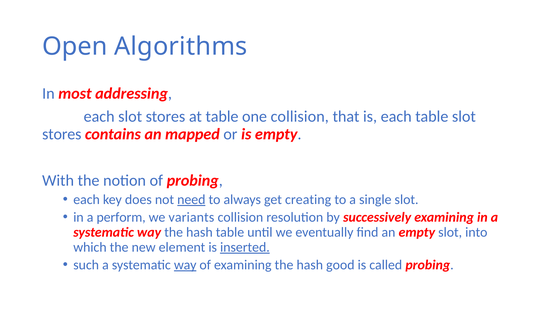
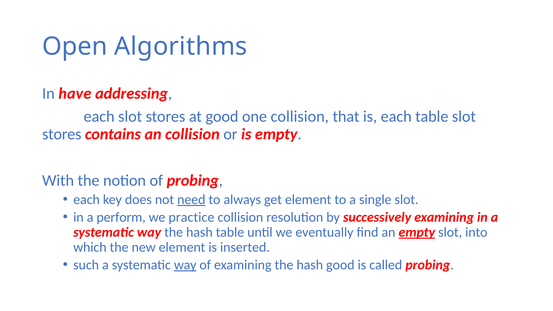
most: most -> have (75, 93)
at table: table -> good (222, 117)
an mapped: mapped -> collision (192, 134)
get creating: creating -> element (308, 200)
variants: variants -> practice (191, 217)
empty underline: none -> present (417, 232)
inserted underline: present -> none (245, 247)
